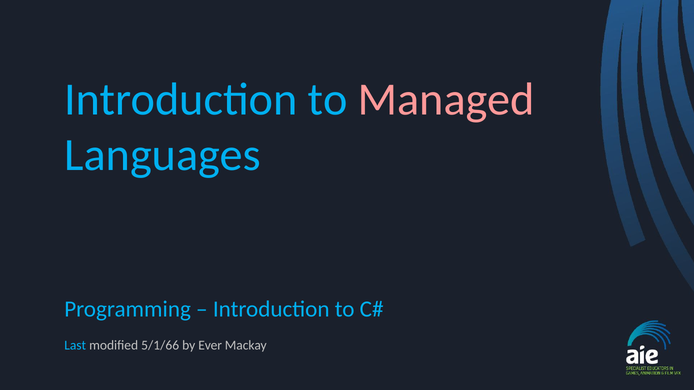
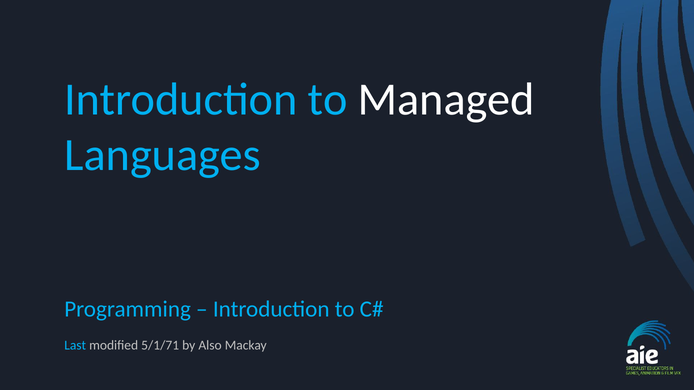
Managed colour: pink -> white (446, 100)
5/1/66: 5/1/66 -> 5/1/71 (160, 345)
Ever: Ever -> Also (210, 345)
